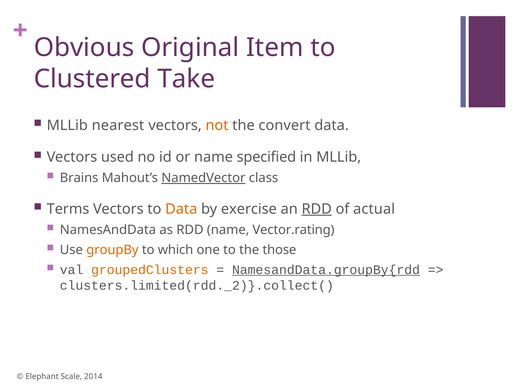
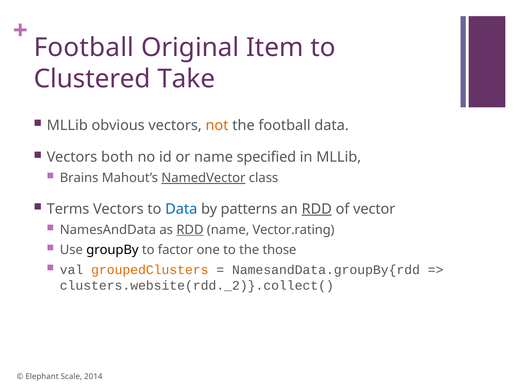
Obvious: Obvious -> Football (84, 48)
nearest: nearest -> obvious (118, 125)
the convert: convert -> football (285, 125)
used: used -> both (117, 157)
Data colour: orange -> blue (181, 209)
exercise: exercise -> patterns (249, 209)
actual: actual -> vector (374, 209)
RDD underline: none -> present (190, 230)
groupBy colour: orange -> black (112, 250)
which: which -> factor (176, 250)
NamesandData.groupBy{rdd underline: present -> none (326, 270)
clusters.limited(rdd._2)}.collect(: clusters.limited(rdd._2)}.collect( -> clusters.website(rdd._2)}.collect( (197, 286)
